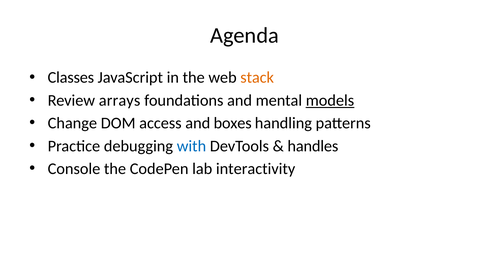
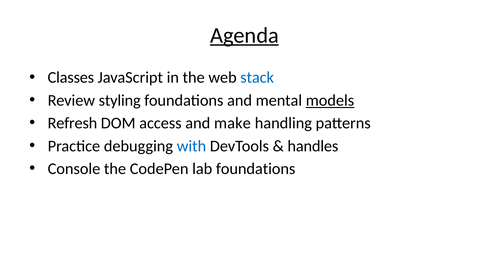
Agenda underline: none -> present (244, 35)
stack colour: orange -> blue (257, 78)
arrays: arrays -> styling (120, 100)
Change: Change -> Refresh (72, 123)
boxes: boxes -> make (232, 123)
lab interactivity: interactivity -> foundations (256, 169)
